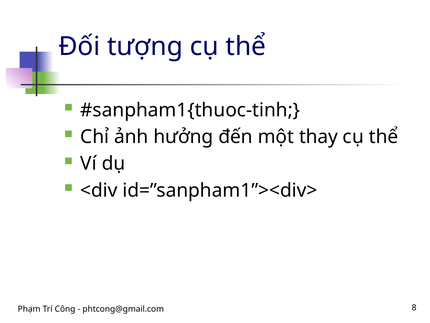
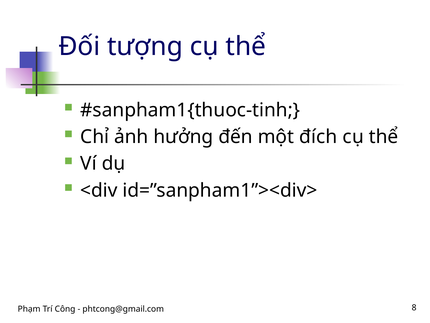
thay: thay -> đích (318, 137)
